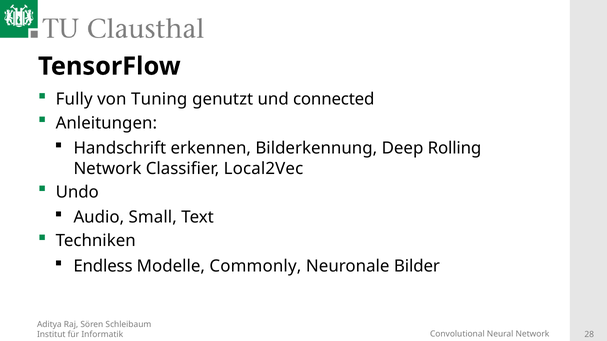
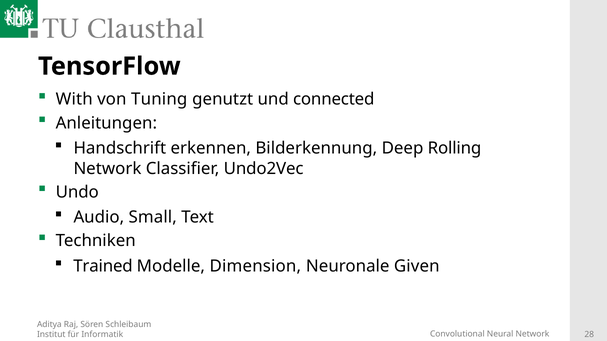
Fully: Fully -> With (74, 100)
Local2Vec: Local2Vec -> Undo2Vec (264, 169)
Endless: Endless -> Trained (103, 267)
Commonly: Commonly -> Dimension (255, 267)
Bilder: Bilder -> Given (417, 267)
